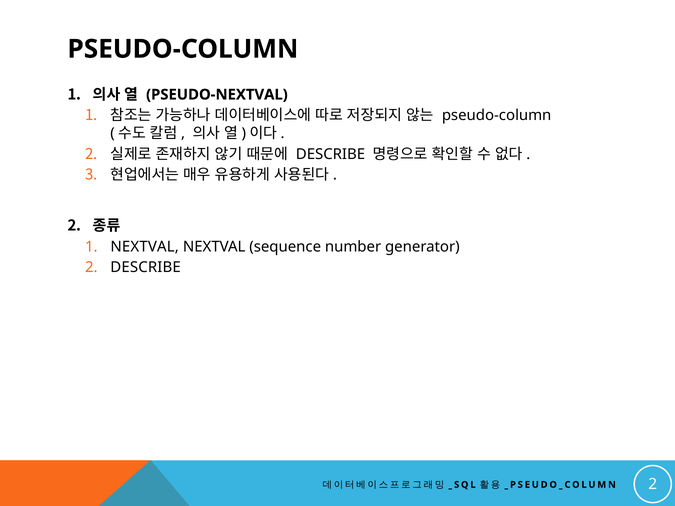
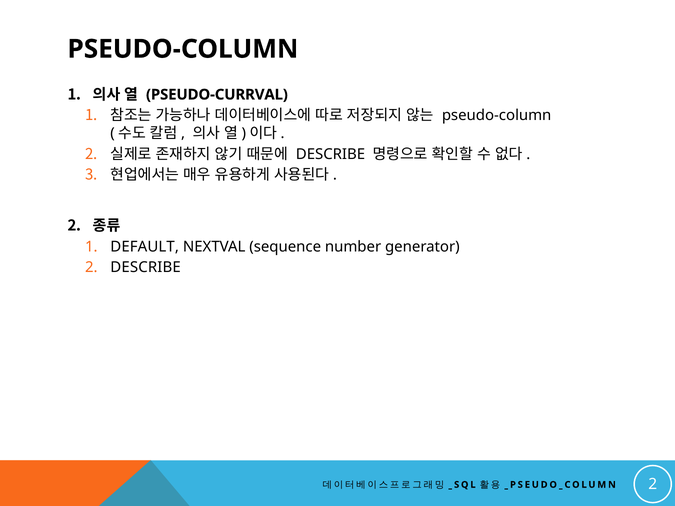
PSEUDO-NEXTVAL: PSEUDO-NEXTVAL -> PSEUDO-CURRVAL (217, 95)
NEXTVAL: NEXTVAL -> DEFAULT (145, 247)
